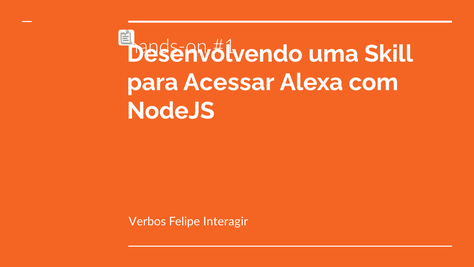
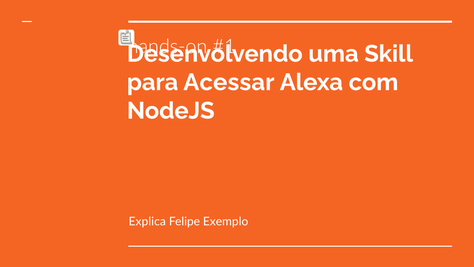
Verbos: Verbos -> Explica (147, 221)
Interagir: Interagir -> Exemplo (226, 221)
